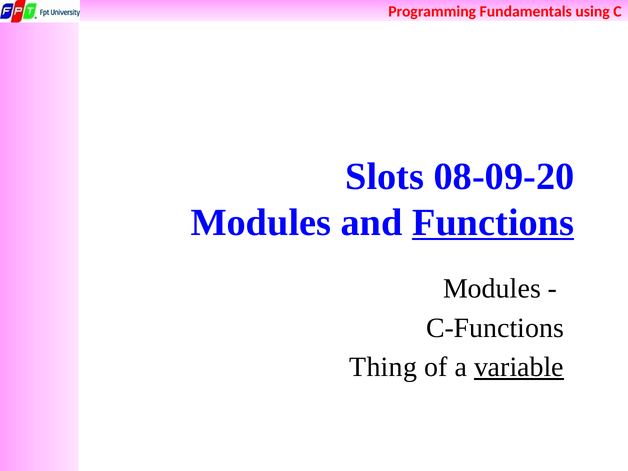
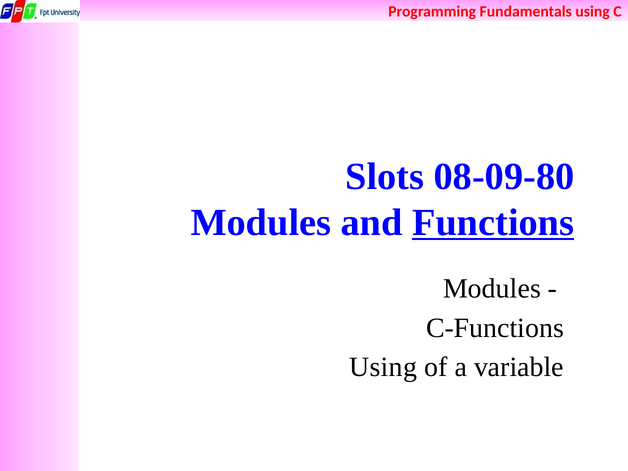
08-09-20: 08-09-20 -> 08-09-80 (504, 176)
Thing: Thing -> Using (383, 367)
variable underline: present -> none (519, 367)
